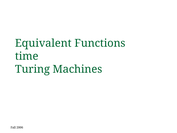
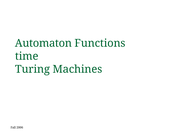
Equivalent: Equivalent -> Automaton (43, 43)
